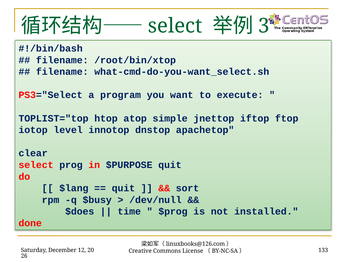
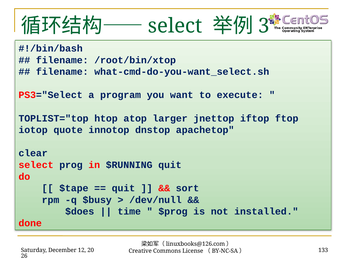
simple: simple -> larger (170, 118)
level: level -> quote (68, 130)
$PURPOSE: $PURPOSE -> $RUNNING (129, 165)
$lang: $lang -> $tape (74, 188)
